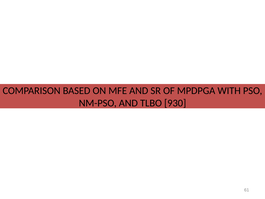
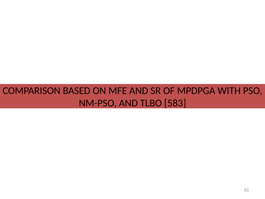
930: 930 -> 583 (175, 103)
